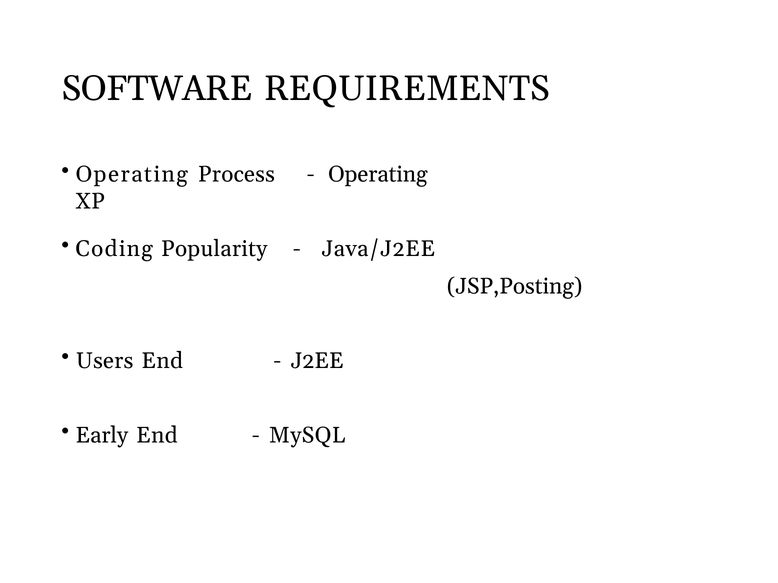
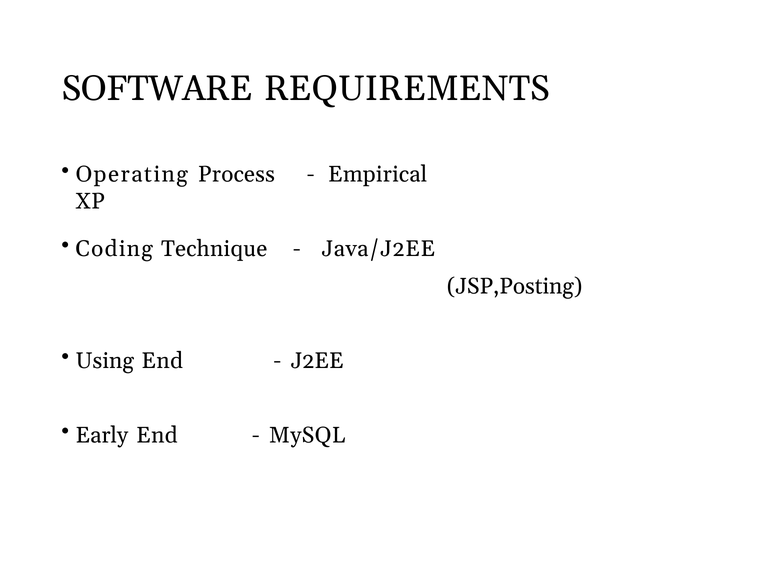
Operating: Operating -> Empirical (378, 174)
Popularity: Popularity -> Technique (214, 249)
Users: Users -> Using (105, 361)
